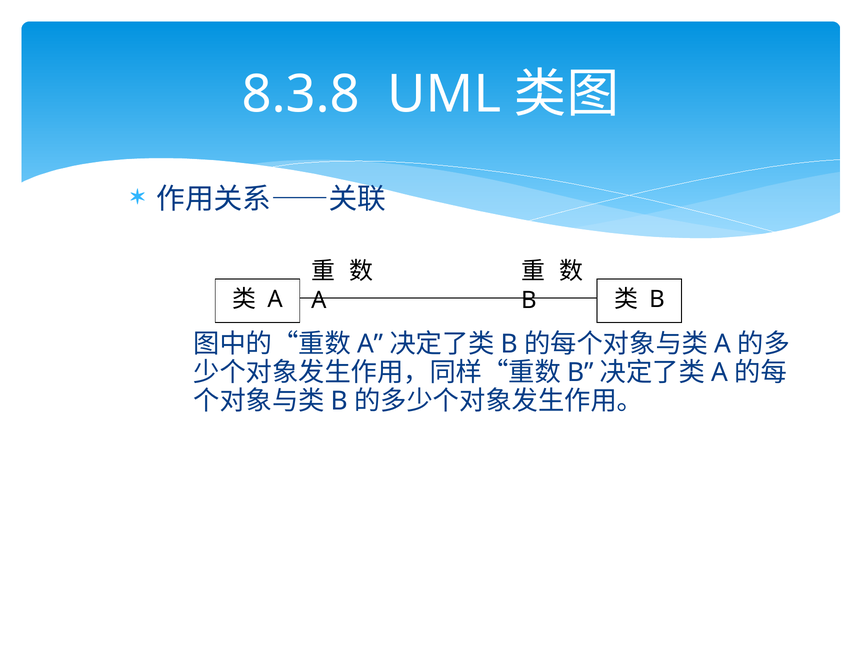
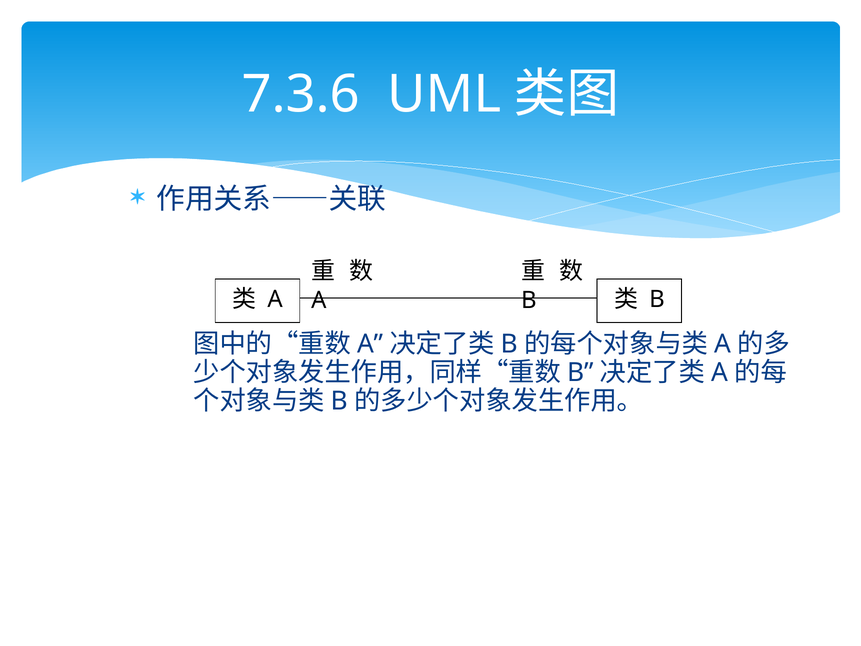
8.3.8: 8.3.8 -> 7.3.6 (301, 95)
